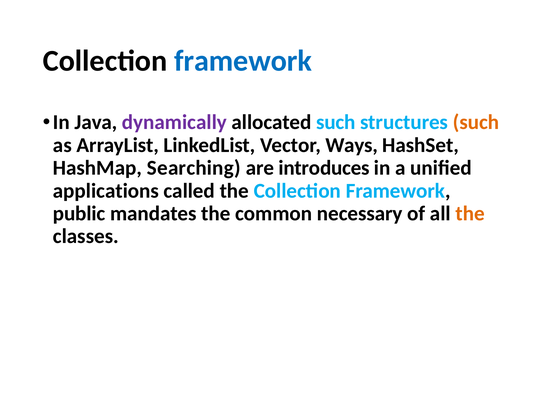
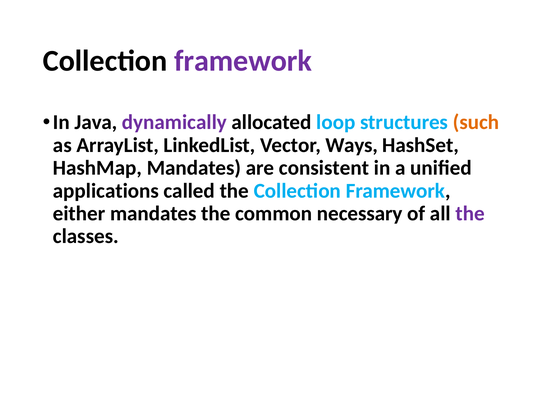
framework colour: blue -> purple (243, 61)
allocated such: such -> loop (336, 122)
HashMap Searching: Searching -> Mandates (194, 168)
introduces: introduces -> consistent (324, 168)
public: public -> either (79, 214)
the colour: orange -> purple (470, 214)
